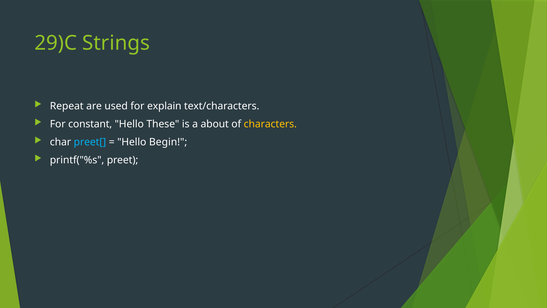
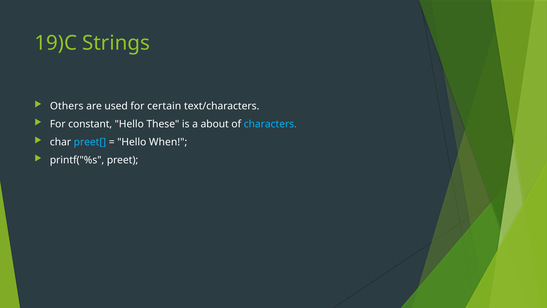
29)C: 29)C -> 19)C (56, 43)
Repeat: Repeat -> Others (67, 106)
explain: explain -> certain (164, 106)
characters colour: yellow -> light blue (270, 124)
Begin: Begin -> When (168, 142)
